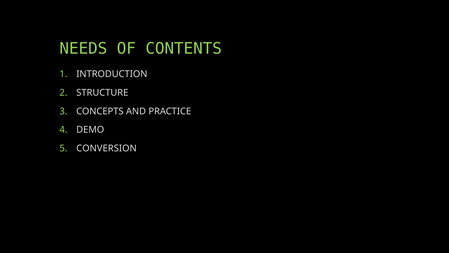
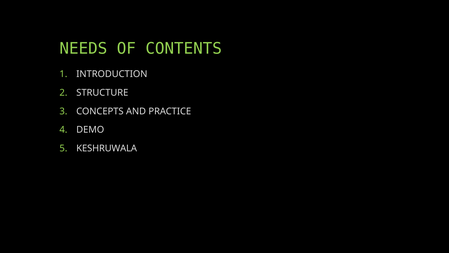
CONVERSION: CONVERSION -> KESHRUWALA (107, 148)
